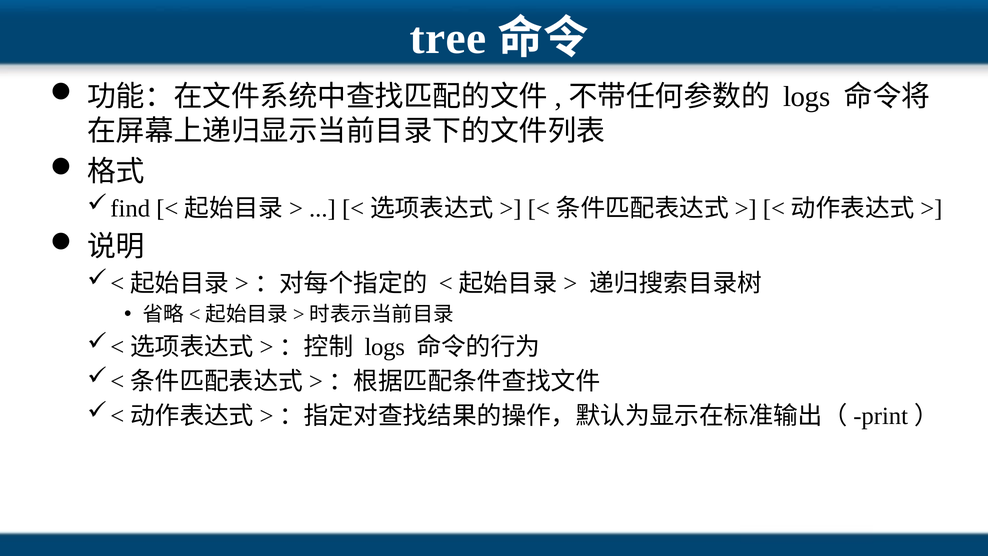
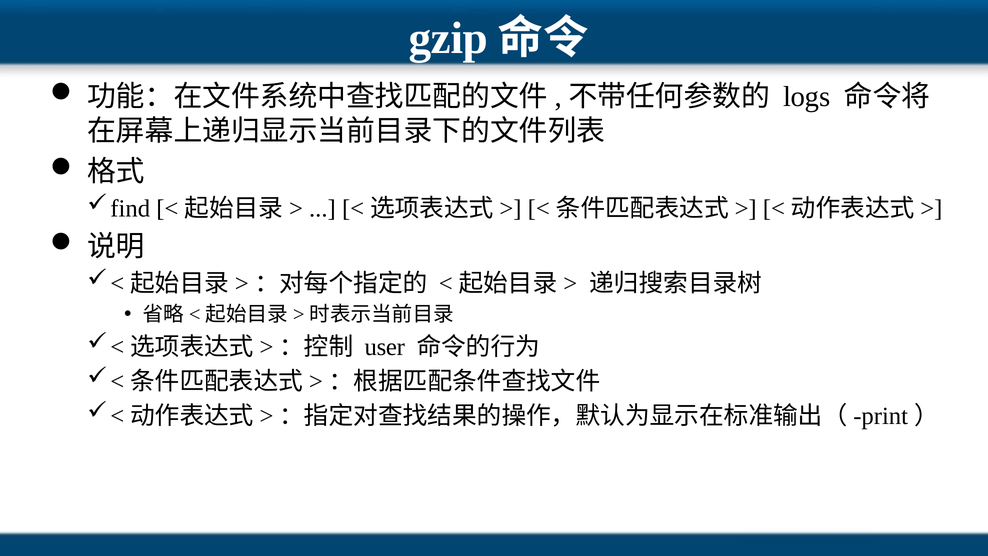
tree: tree -> gzip (448, 38)
logs: logs -> user (385, 347)
